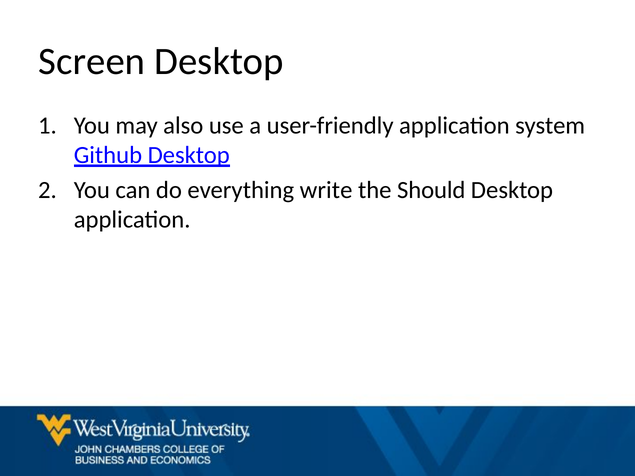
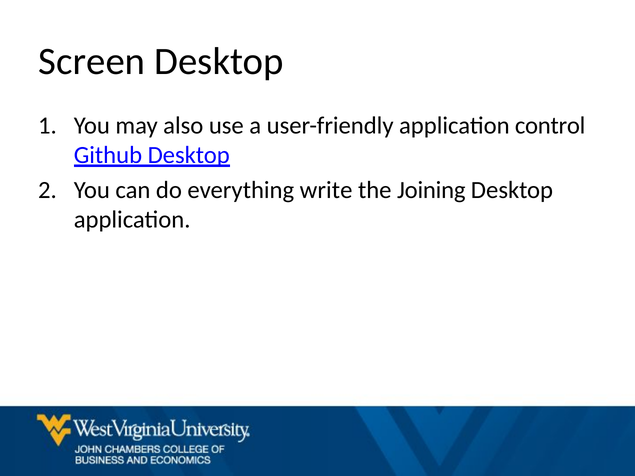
system: system -> control (550, 125)
Should: Should -> Joining (431, 190)
